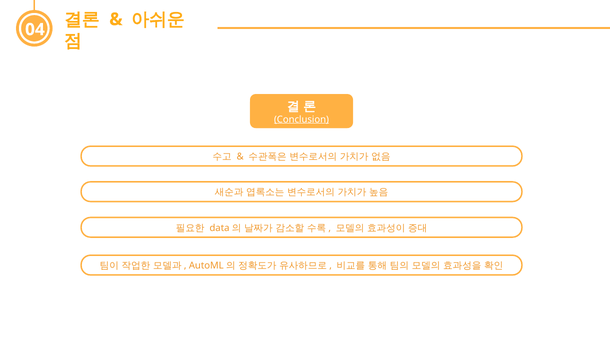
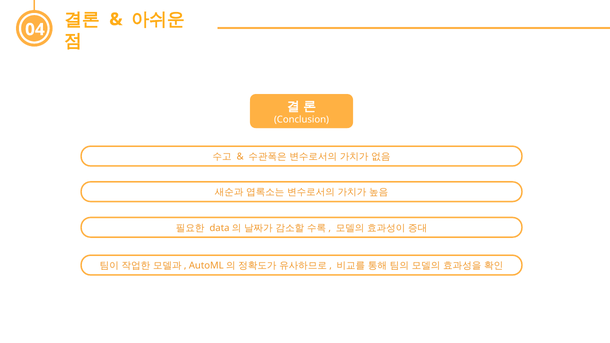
Conclusion underline: present -> none (301, 119)
